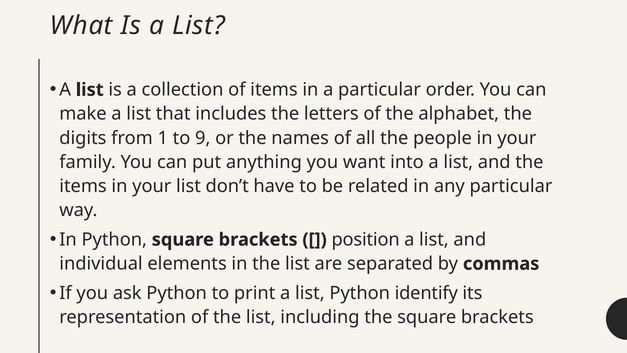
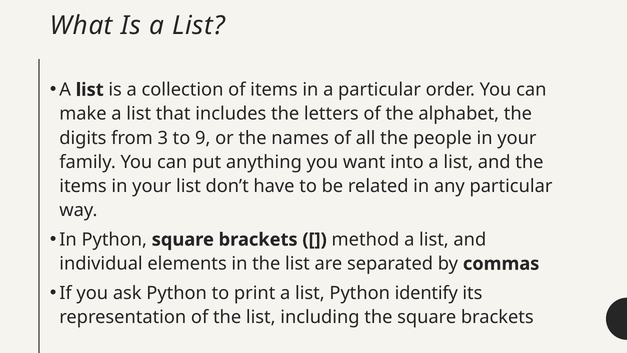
1: 1 -> 3 (163, 138)
position: position -> method (366, 239)
